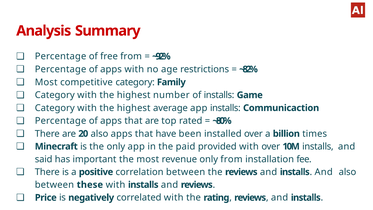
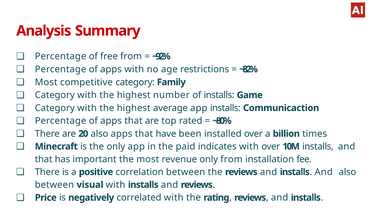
provided: provided -> indicates (217, 146)
said: said -> that (44, 159)
these: these -> visual (90, 185)
